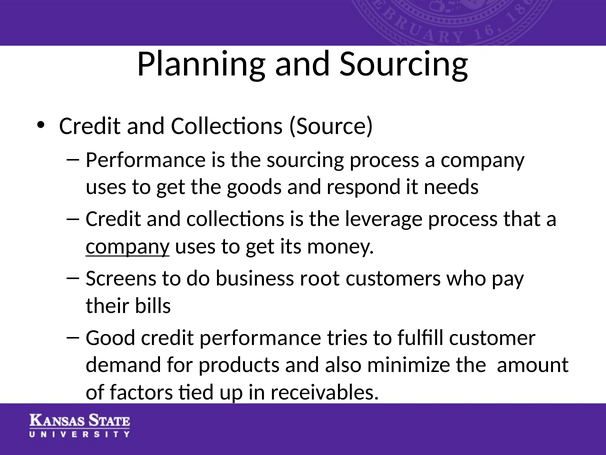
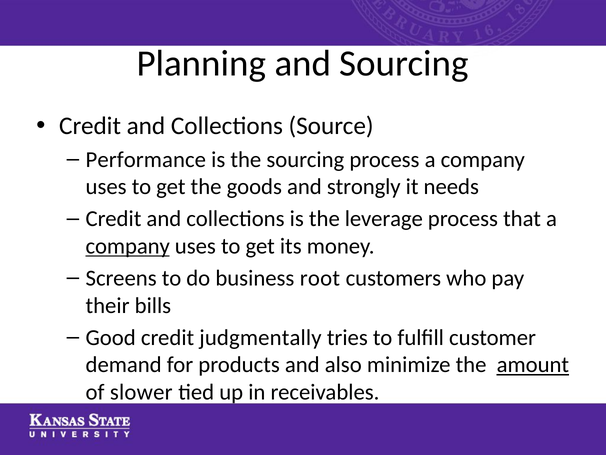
respond: respond -> strongly (364, 187)
credit performance: performance -> judgmentally (260, 337)
amount underline: none -> present (533, 365)
factors: factors -> slower (141, 392)
